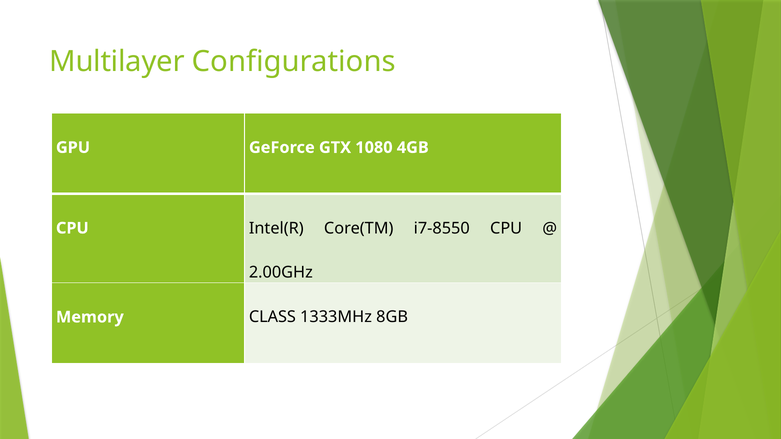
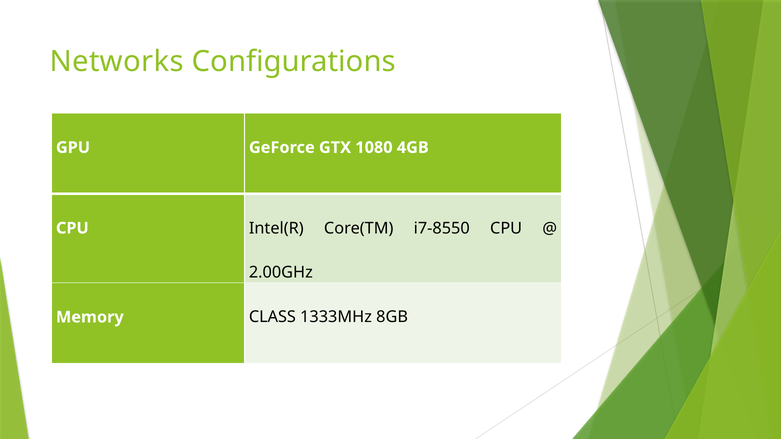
Multilayer: Multilayer -> Networks (117, 62)
